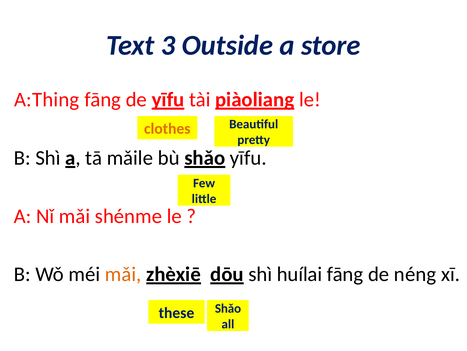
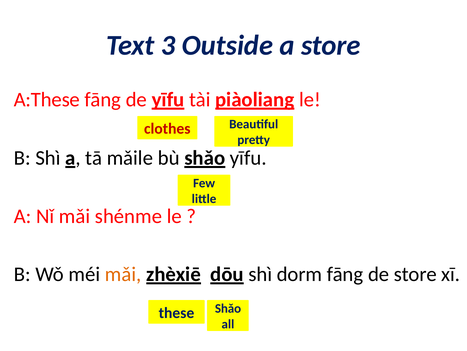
A:Thing: A:Thing -> A:These (47, 99)
clothes colour: orange -> red (167, 128)
huílai: huílai -> dorm (300, 274)
de néng: néng -> store (415, 274)
